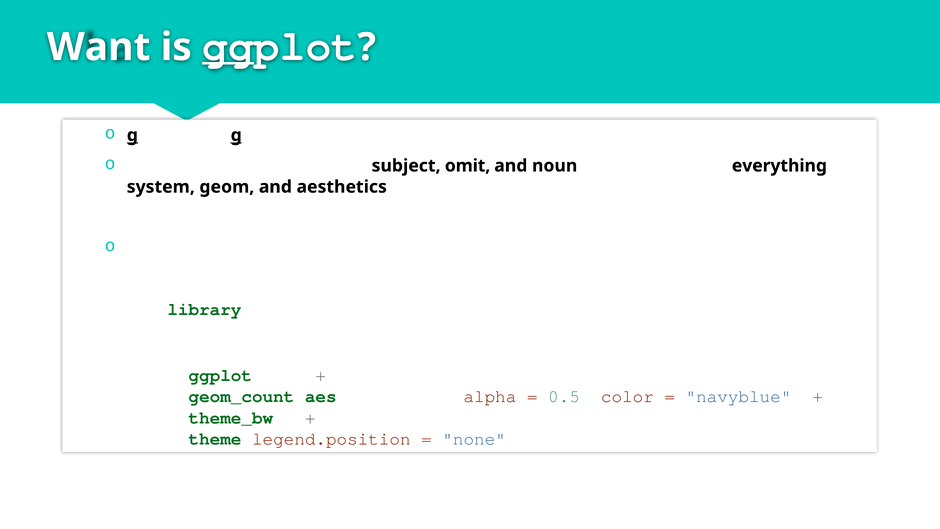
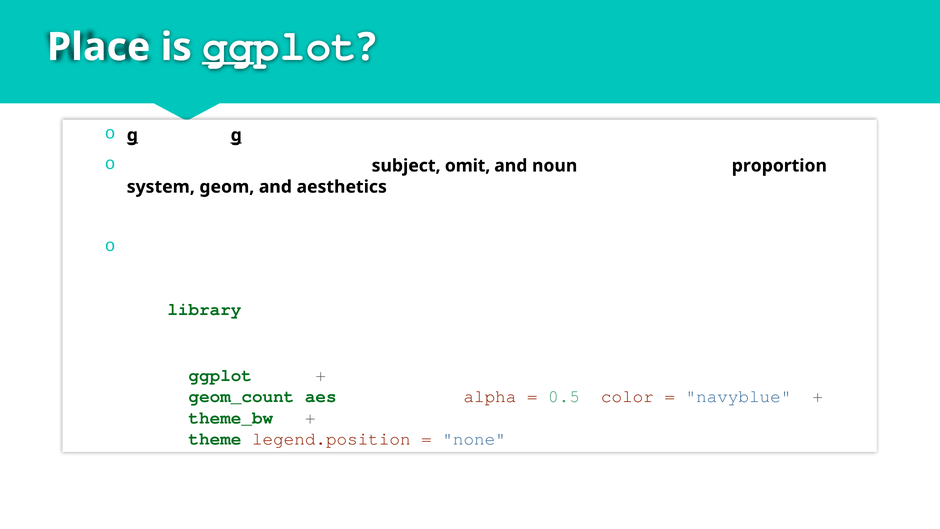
Want: Want -> Place (99, 47)
everything: everything -> proportion (779, 166)
